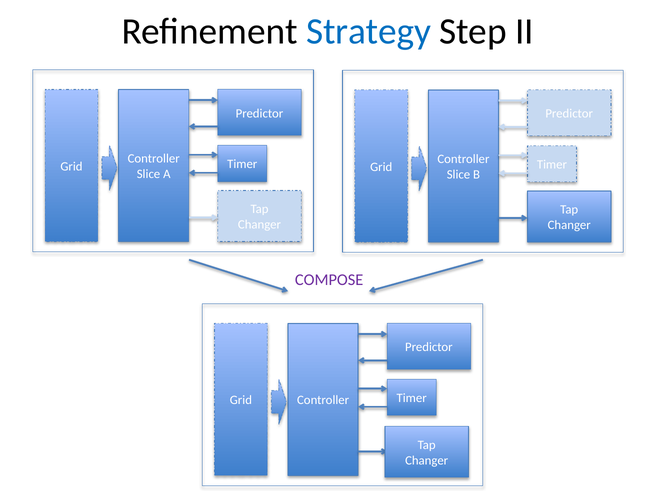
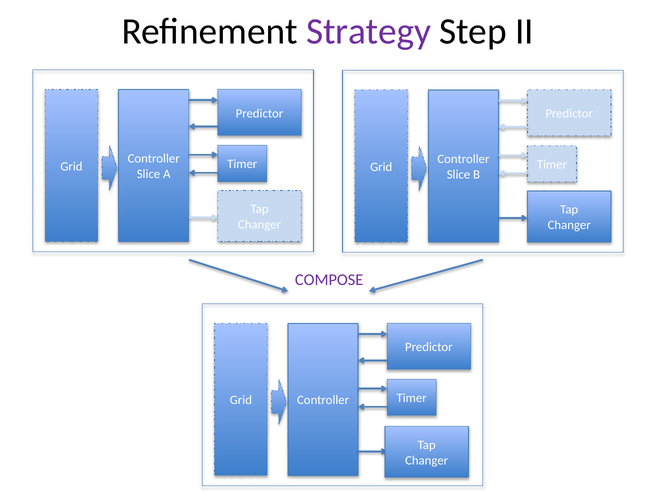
Strategy colour: blue -> purple (368, 31)
